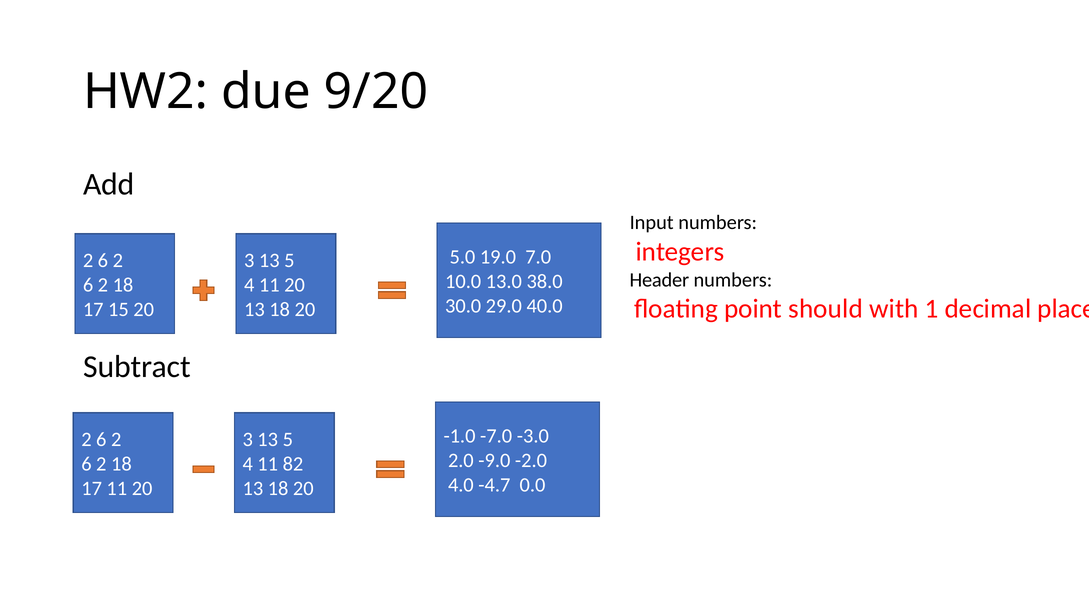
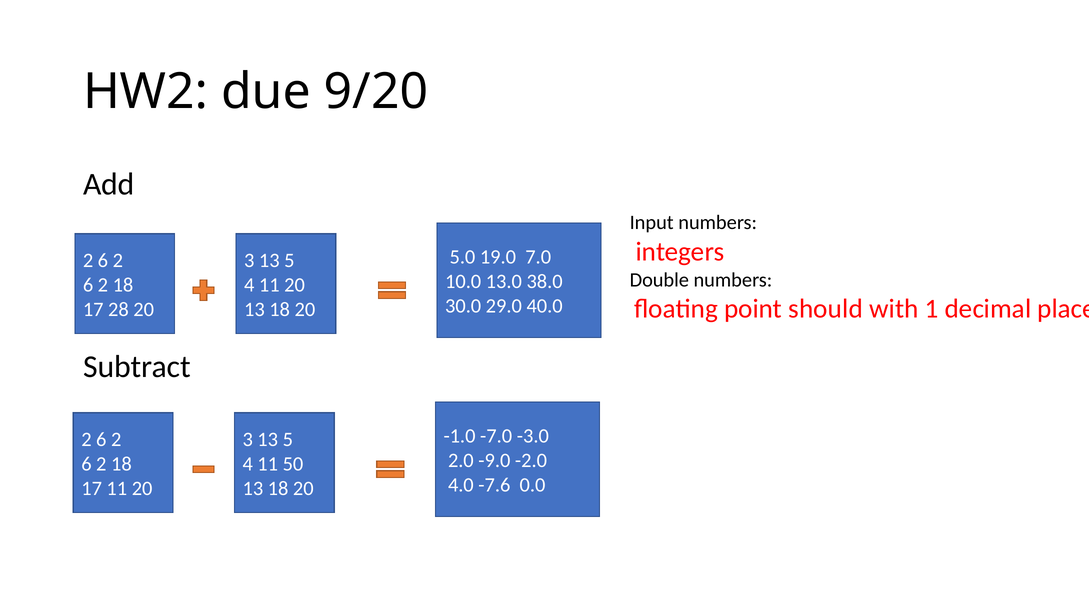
Header: Header -> Double (659, 280)
15: 15 -> 28 (118, 309)
82: 82 -> 50 (293, 464)
-4.7: -4.7 -> -7.6 (494, 485)
